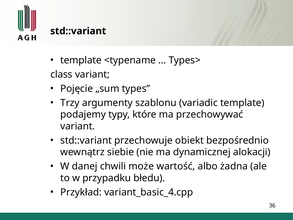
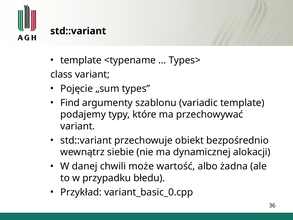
Trzy: Trzy -> Find (70, 103)
variant_basic_4.cpp: variant_basic_4.cpp -> variant_basic_0.cpp (149, 192)
